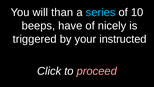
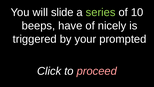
than: than -> slide (62, 12)
series colour: light blue -> light green (101, 12)
instructed: instructed -> prompted (123, 39)
